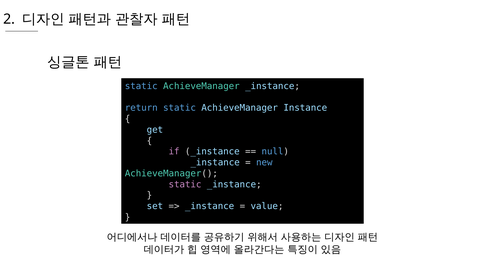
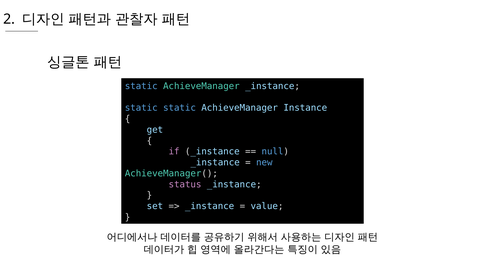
return: return -> static (141, 108)
static: static -> status (185, 184)
